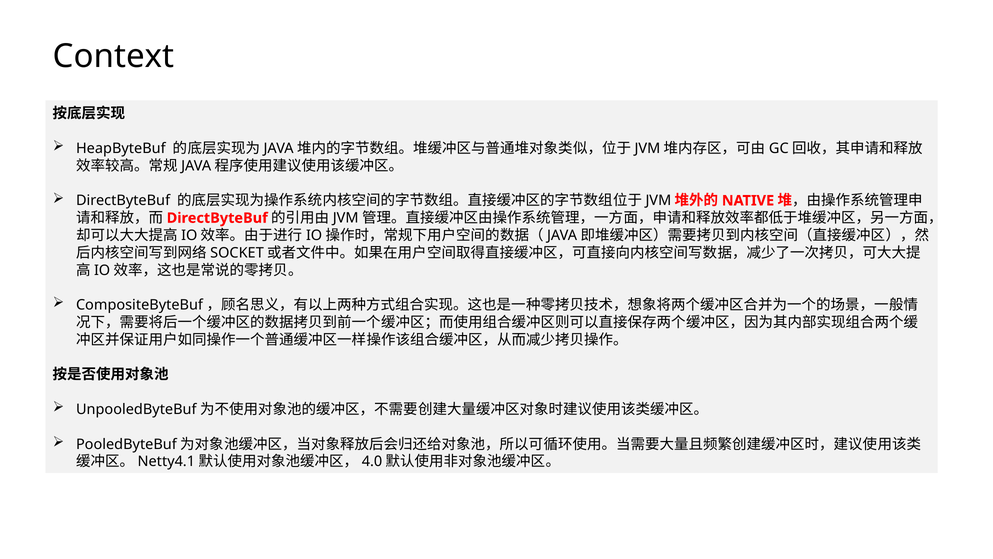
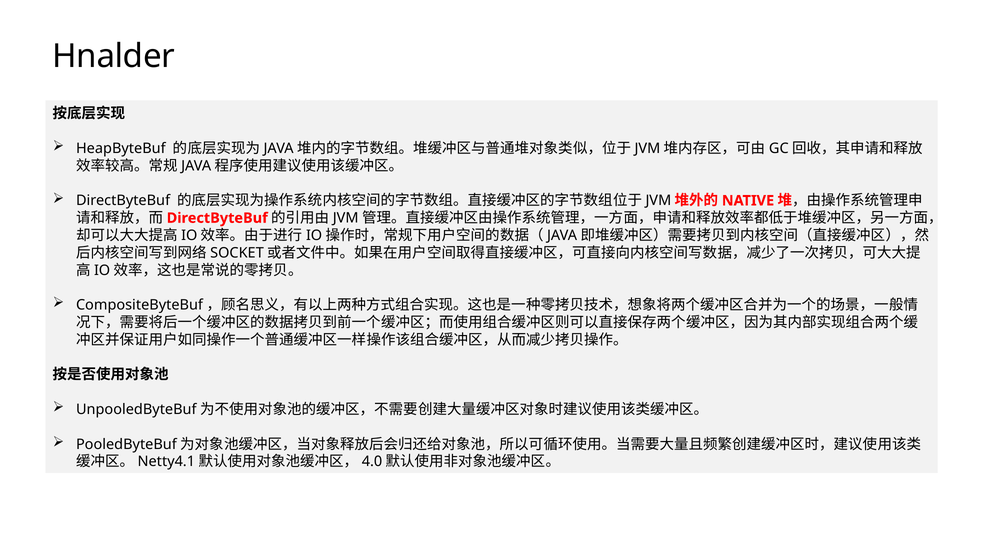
Context: Context -> Hnalder (114, 56)
